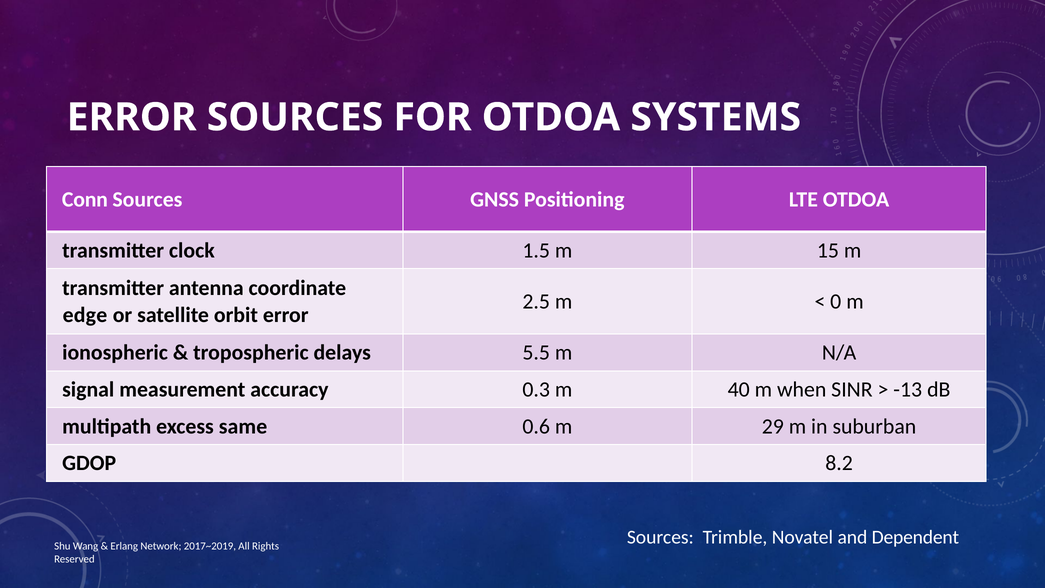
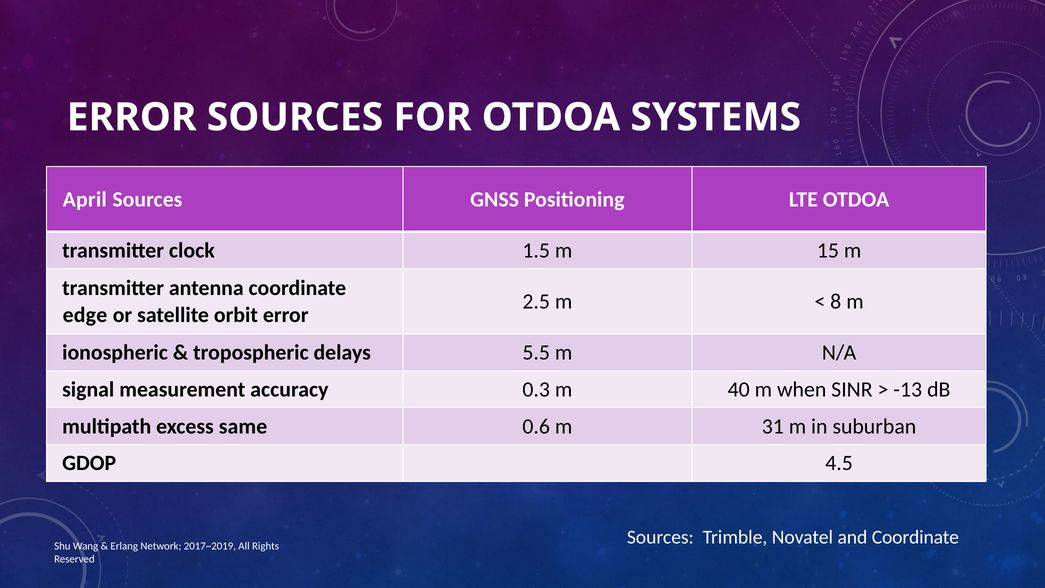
Conn: Conn -> April (85, 199)
0: 0 -> 8 (836, 301)
29: 29 -> 31 (773, 426)
8.2: 8.2 -> 4.5 (839, 463)
and Dependent: Dependent -> Coordinate (915, 537)
